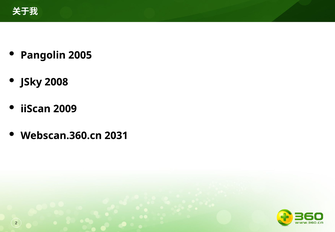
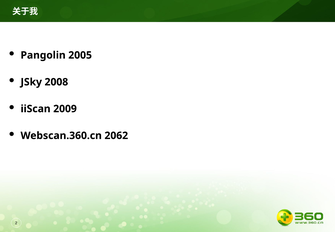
2031: 2031 -> 2062 (116, 136)
